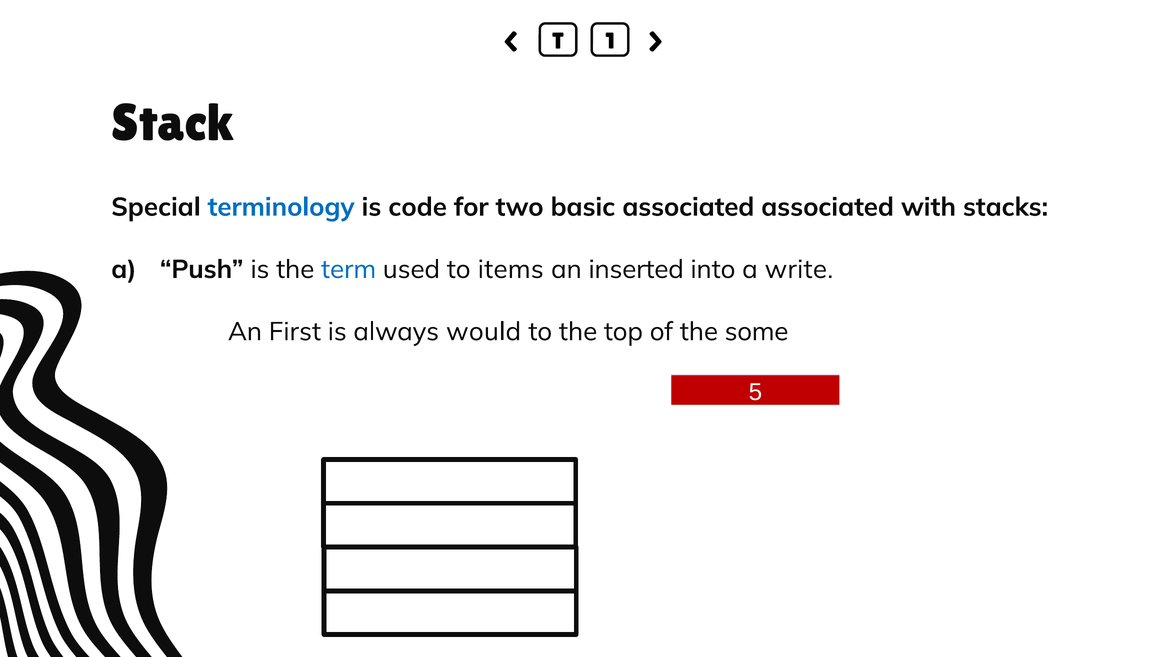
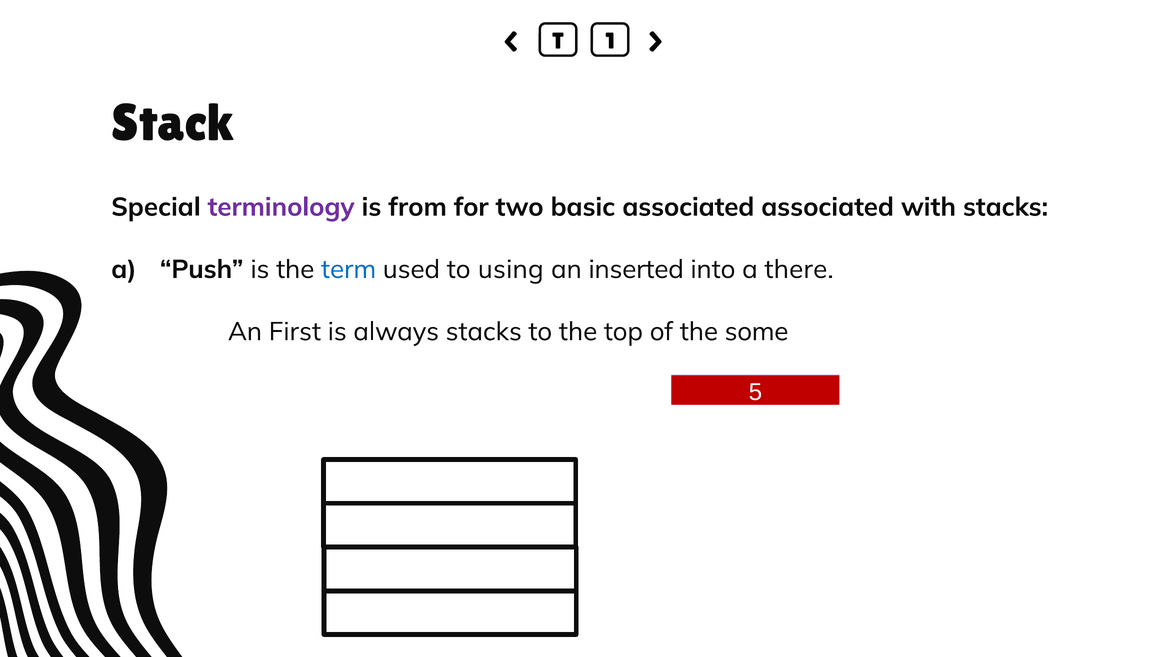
terminology colour: blue -> purple (281, 207)
code: code -> from (418, 207)
items: items -> using (511, 269)
write: write -> there (799, 269)
always would: would -> stacks (484, 331)
